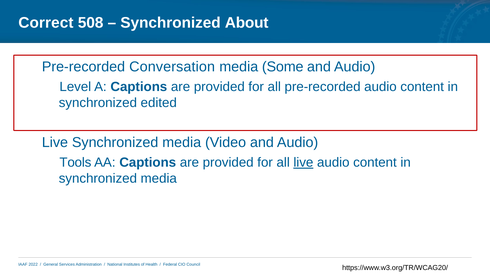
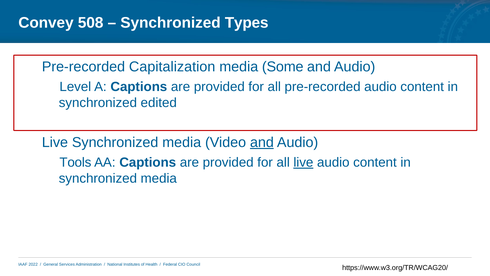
Correct: Correct -> Convey (46, 23)
About: About -> Types (247, 23)
Conversation: Conversation -> Capitalization (172, 67)
and underline: none -> present (262, 142)
